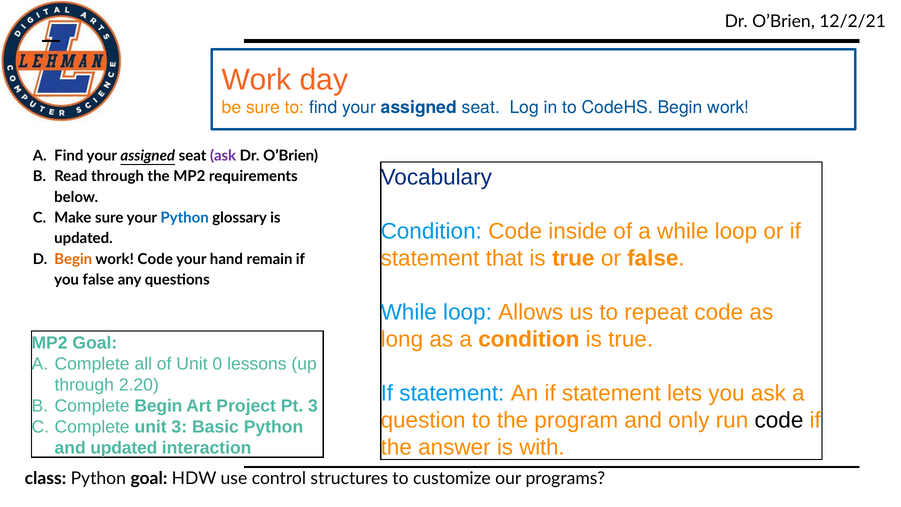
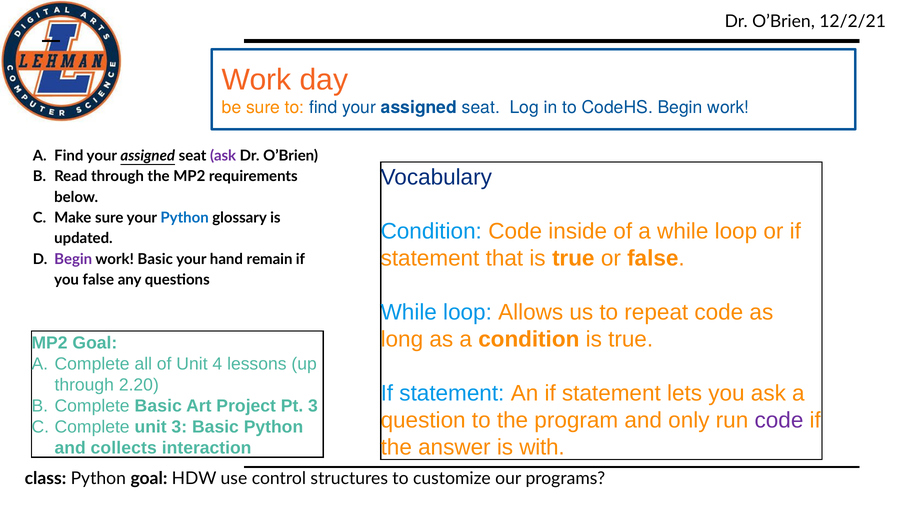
Begin colour: orange -> purple (73, 259)
work Code: Code -> Basic (155, 259)
0: 0 -> 4 (217, 364)
Complete Begin: Begin -> Basic (158, 406)
code colour: black -> purple (779, 420)
and updated: updated -> collects (124, 448)
